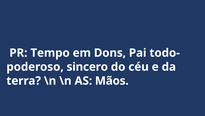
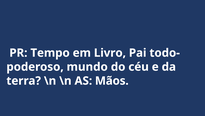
Dons: Dons -> Livro (110, 53)
sincero: sincero -> mundo (87, 66)
